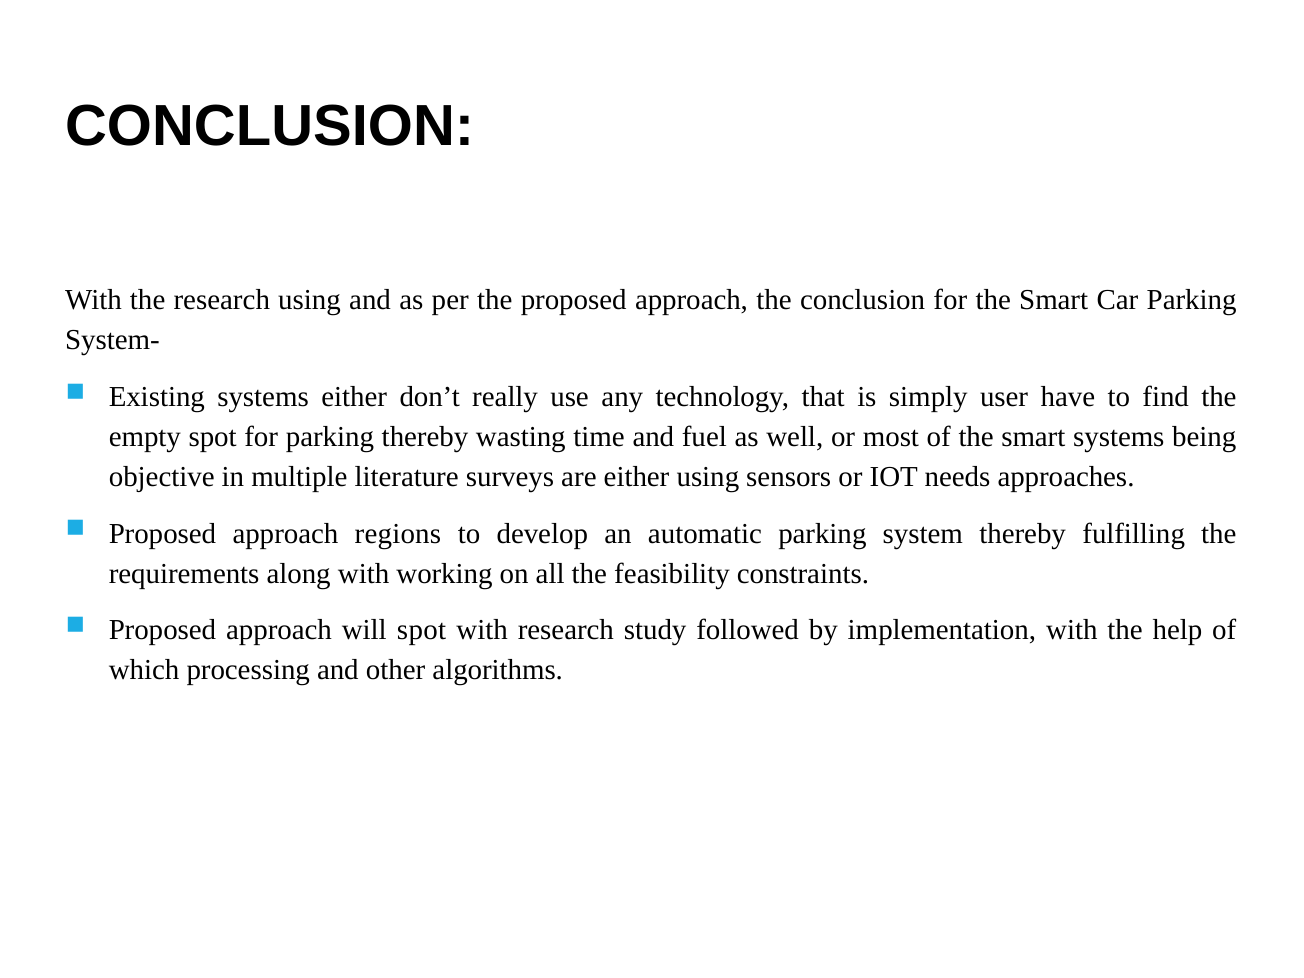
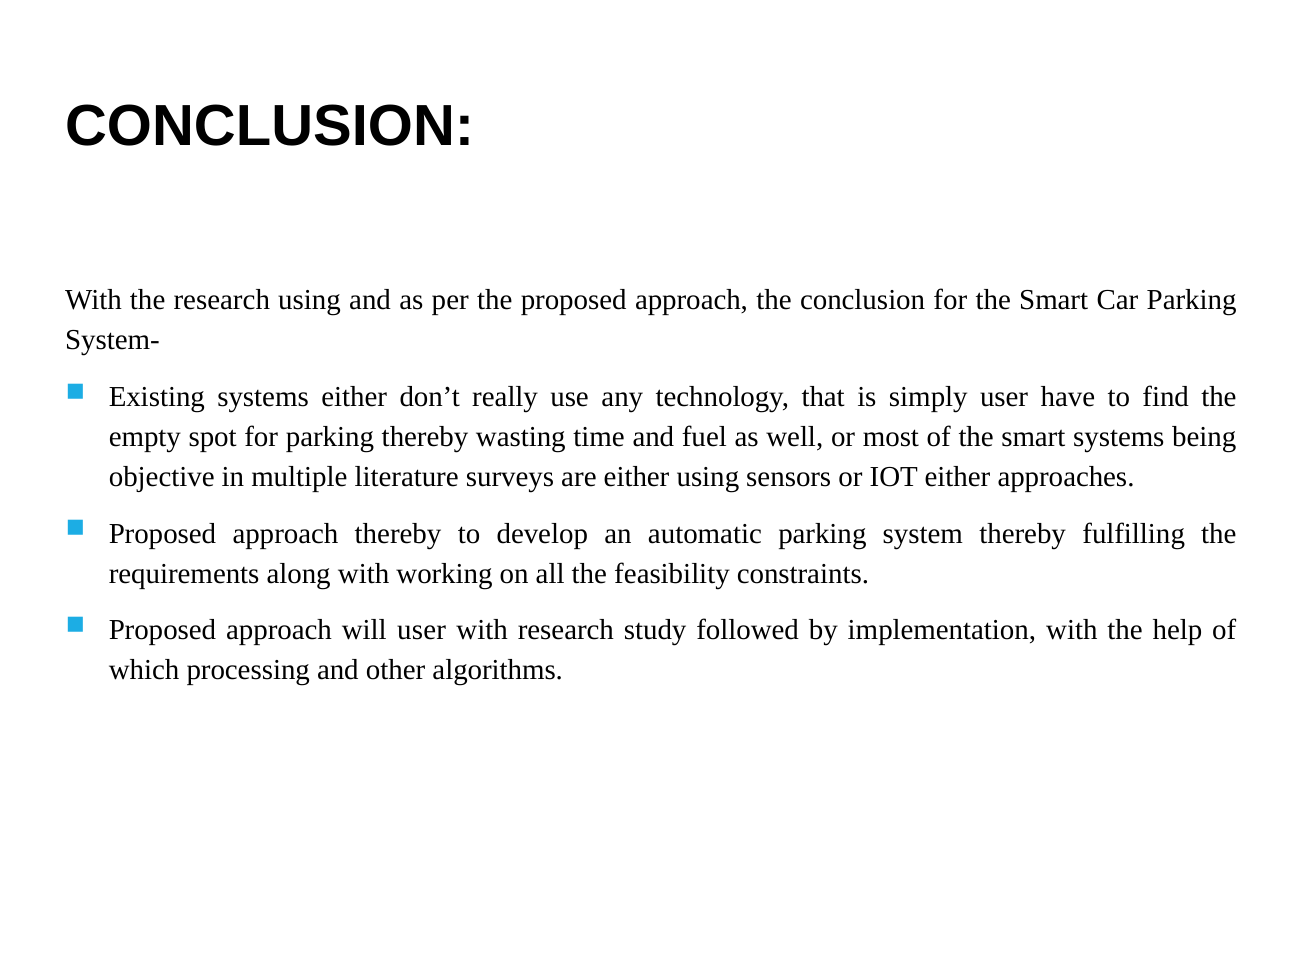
IOT needs: needs -> either (957, 477)
approach regions: regions -> thereby (398, 534)
will spot: spot -> user (422, 630)
